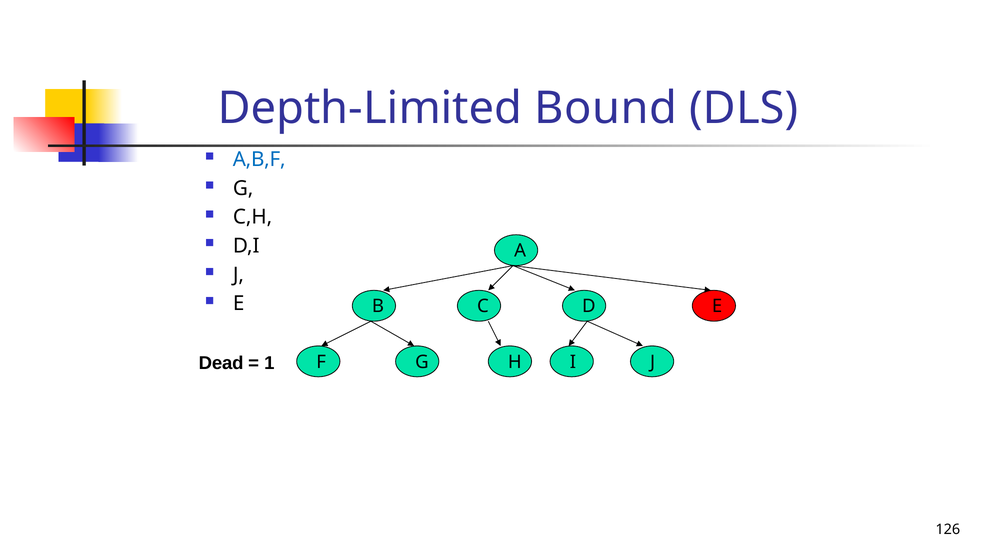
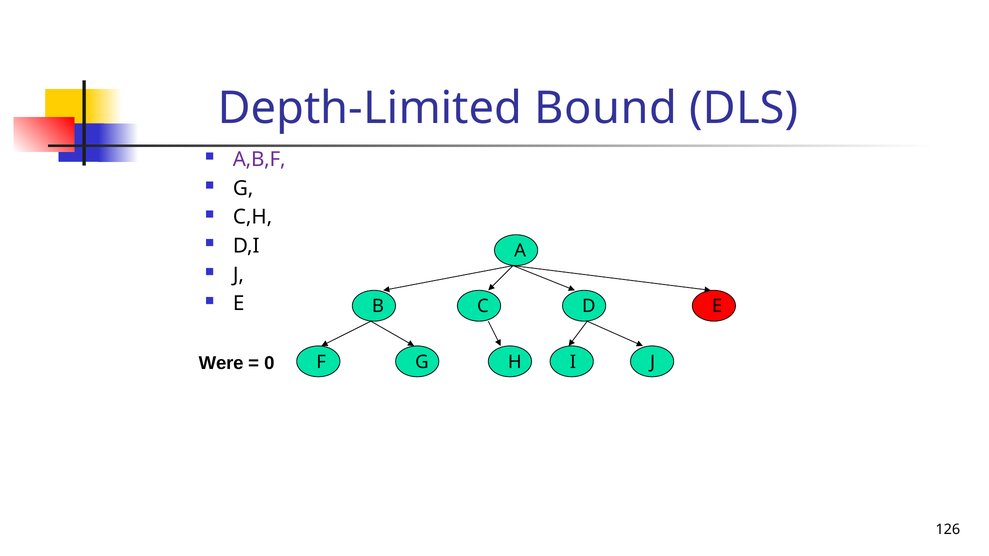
A,B,F colour: blue -> purple (259, 160)
Dead: Dead -> Were (221, 363)
1: 1 -> 0 (269, 363)
